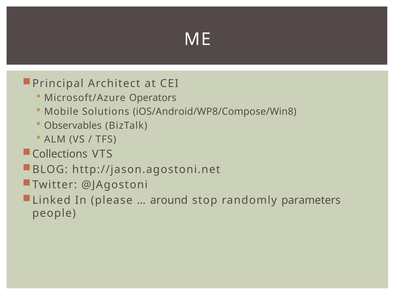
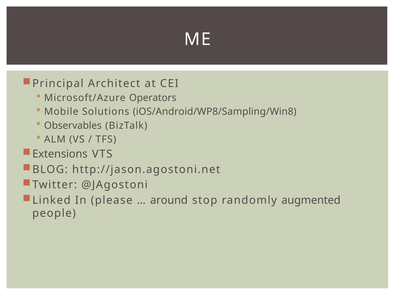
iOS/Android/WP8/Compose/Win8: iOS/Android/WP8/Compose/Win8 -> iOS/Android/WP8/Sampling/Win8 (215, 112)
Collections: Collections -> Extensions (60, 154)
parameters: parameters -> augmented (311, 200)
